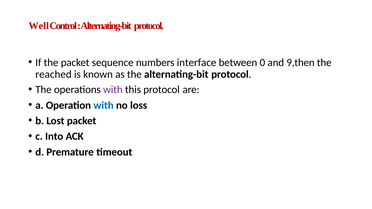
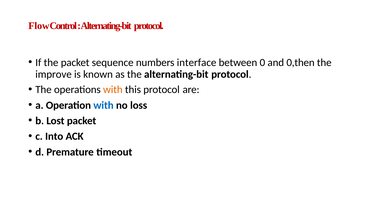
Well: Well -> Flow (39, 26)
9,then: 9,then -> 0,then (301, 63)
reached: reached -> improve (54, 74)
with colour: purple -> orange (113, 90)
